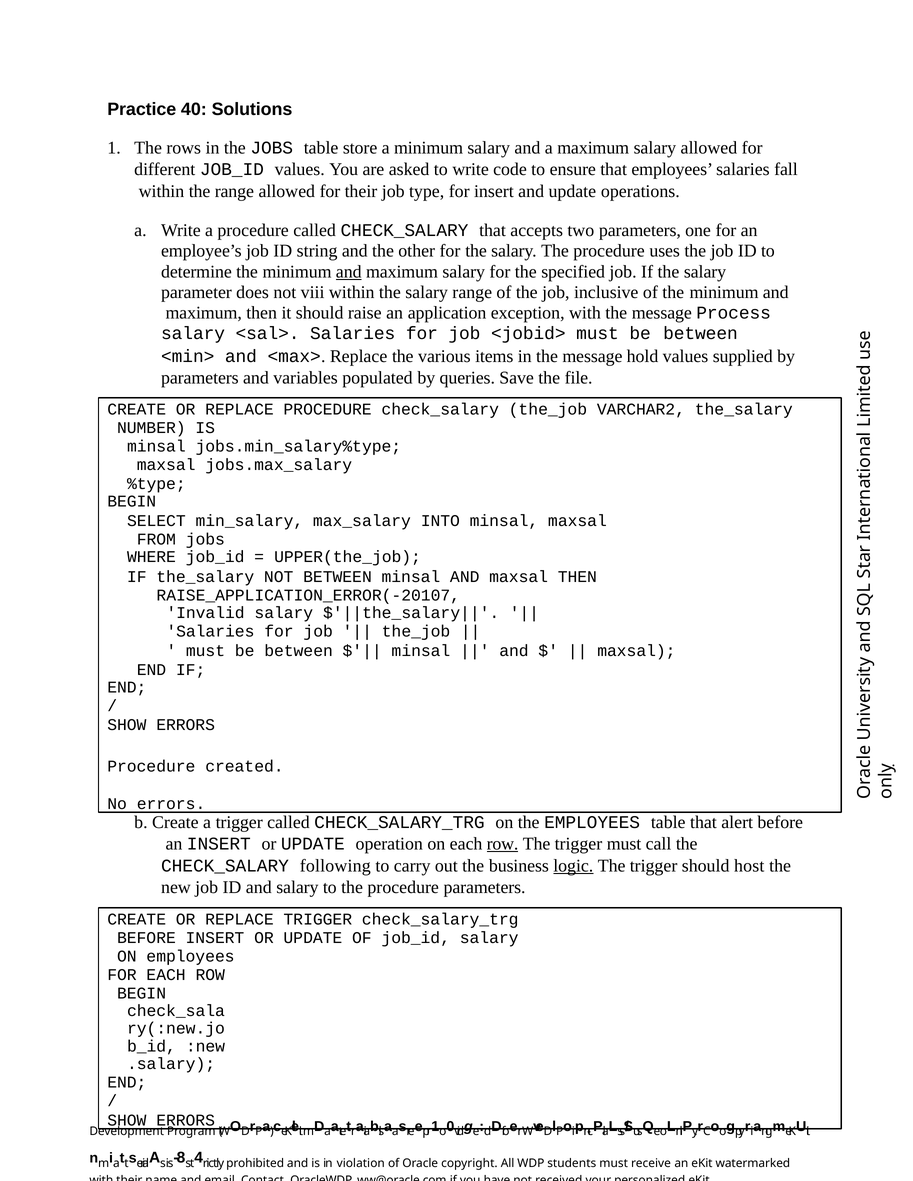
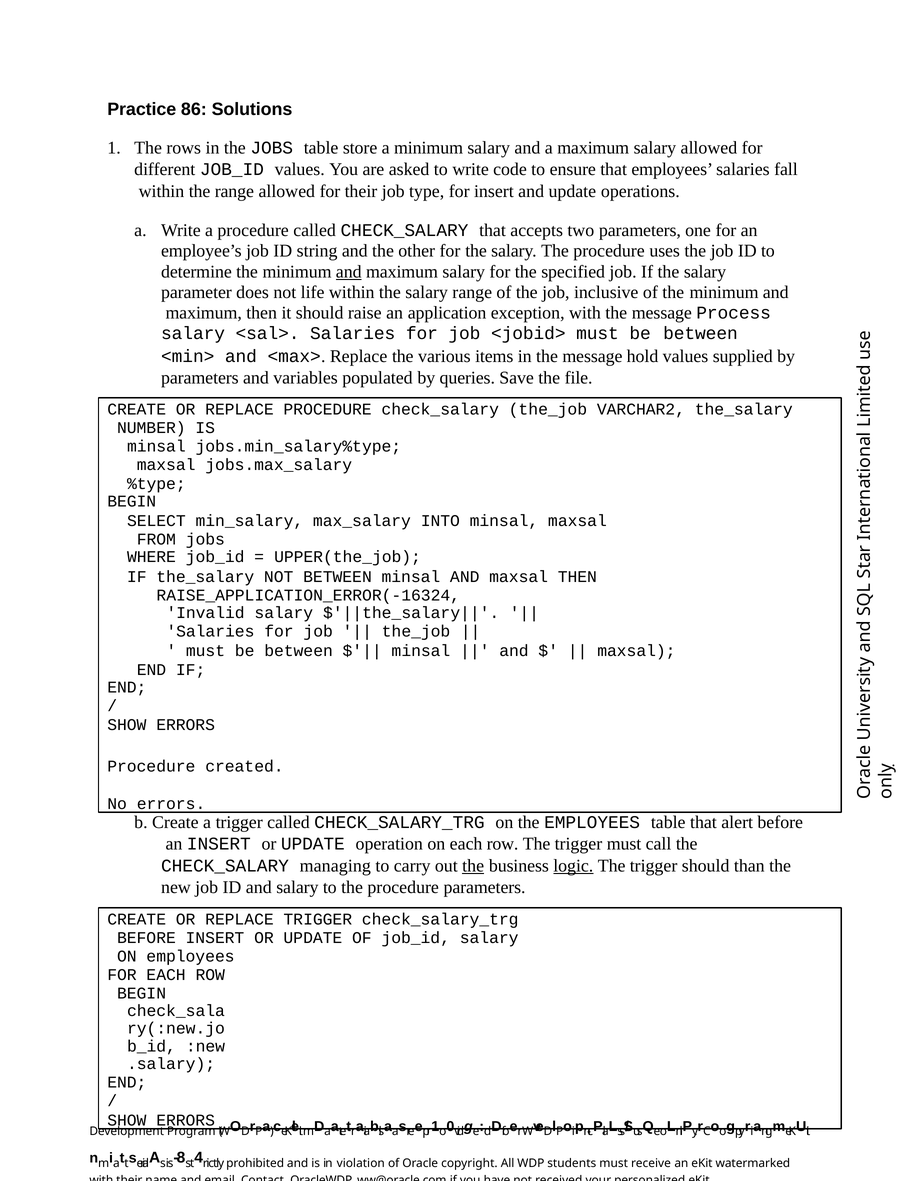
40: 40 -> 86 (194, 109)
viii: viii -> life (313, 292)
RAISE_APPLICATION_ERROR(-20107: RAISE_APPLICATION_ERROR(-20107 -> RAISE_APPLICATION_ERROR(-16324 (308, 596)
row underline: present -> none (503, 844)
following: following -> managing (335, 866)
the underline: none -> present (473, 866)
host: host -> than (749, 866)
